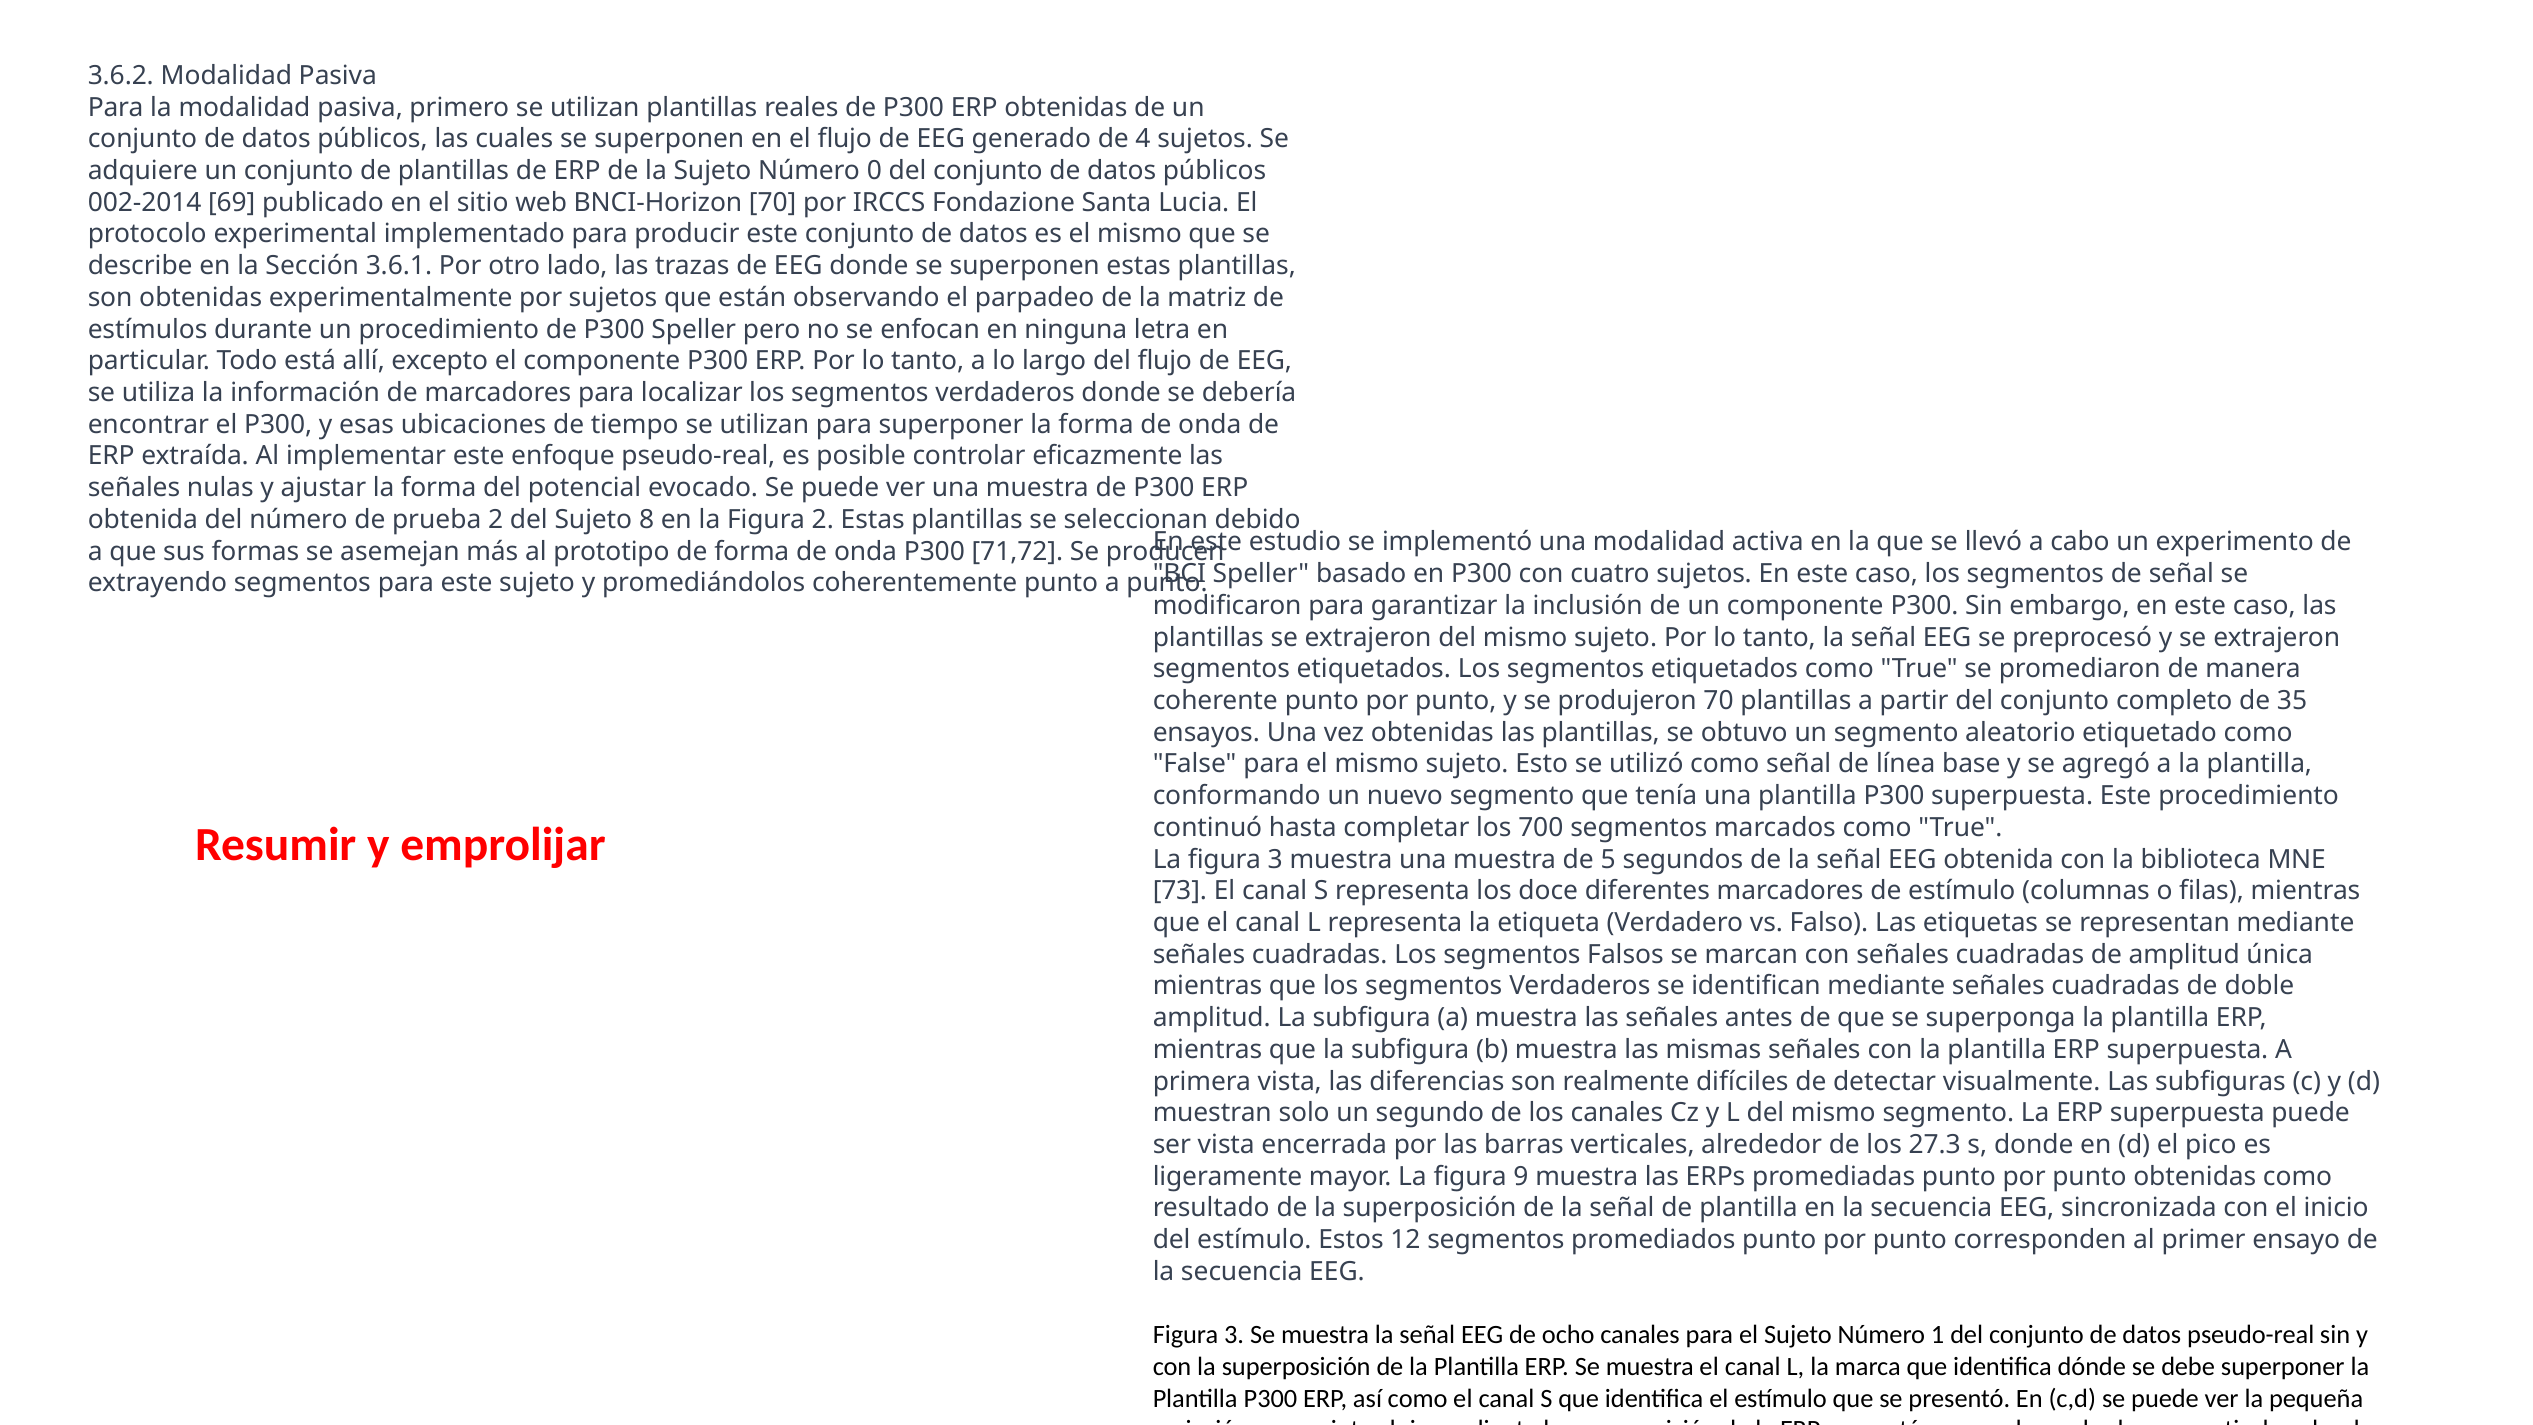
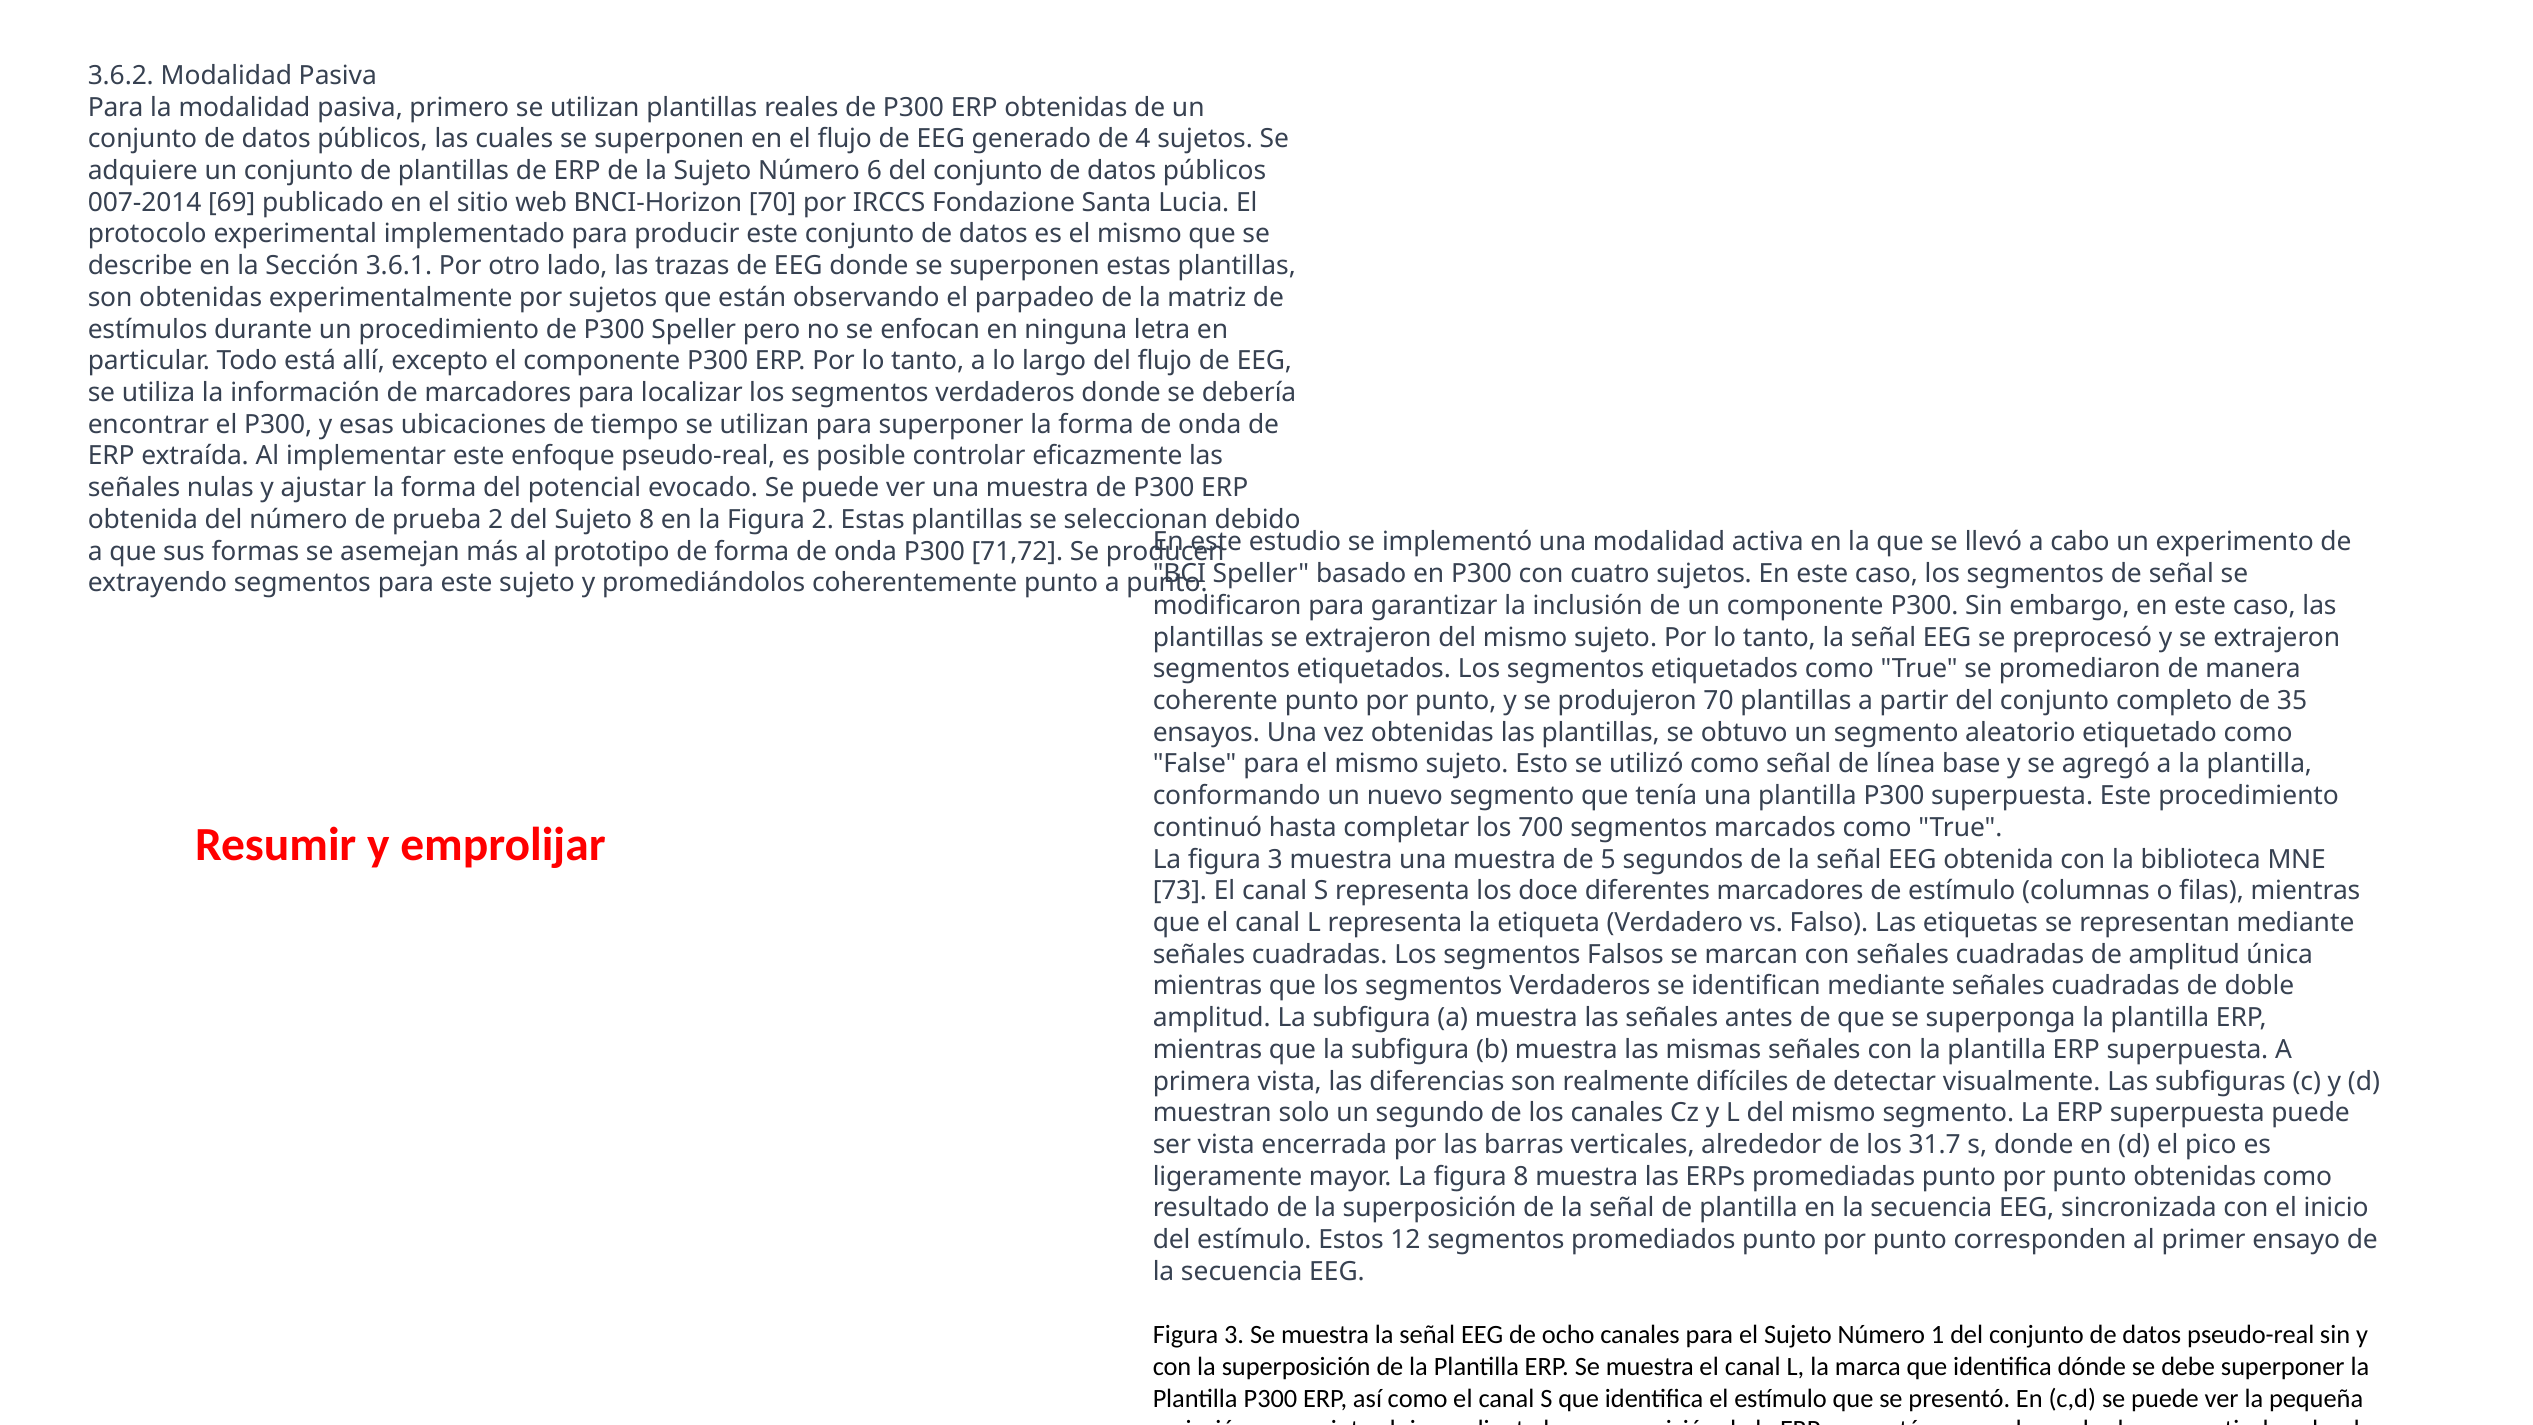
0: 0 -> 6 (874, 171)
002-2014: 002-2014 -> 007-2014 (145, 203)
27.3: 27.3 -> 31.7 (1935, 1145)
figura 9: 9 -> 8 (1521, 1176)
